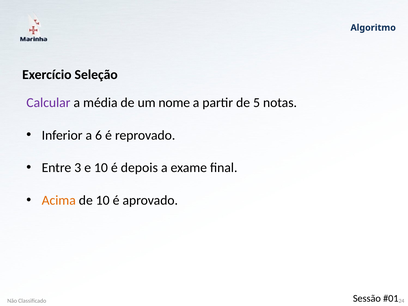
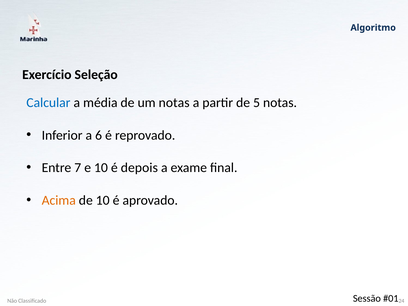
Calcular colour: purple -> blue (48, 103)
um nome: nome -> notas (174, 103)
3: 3 -> 7 (78, 168)
